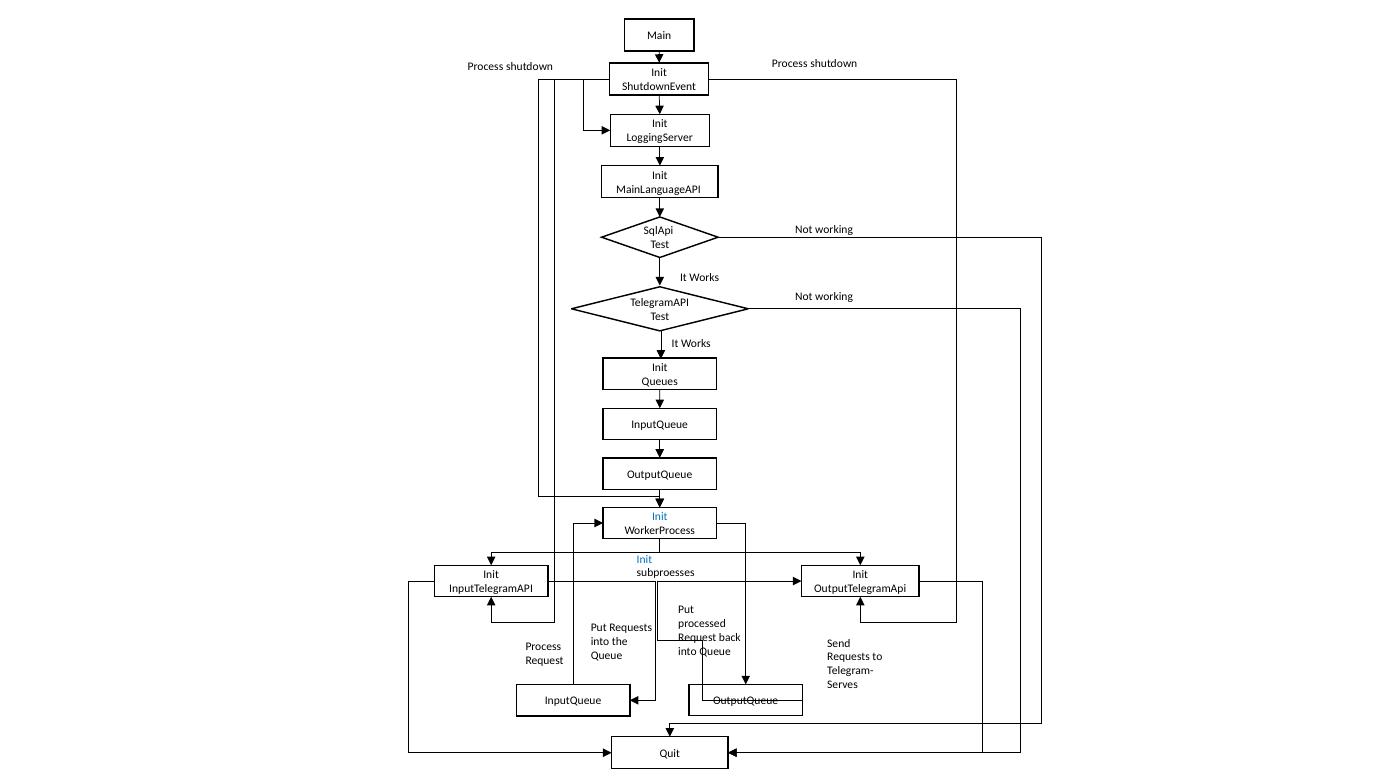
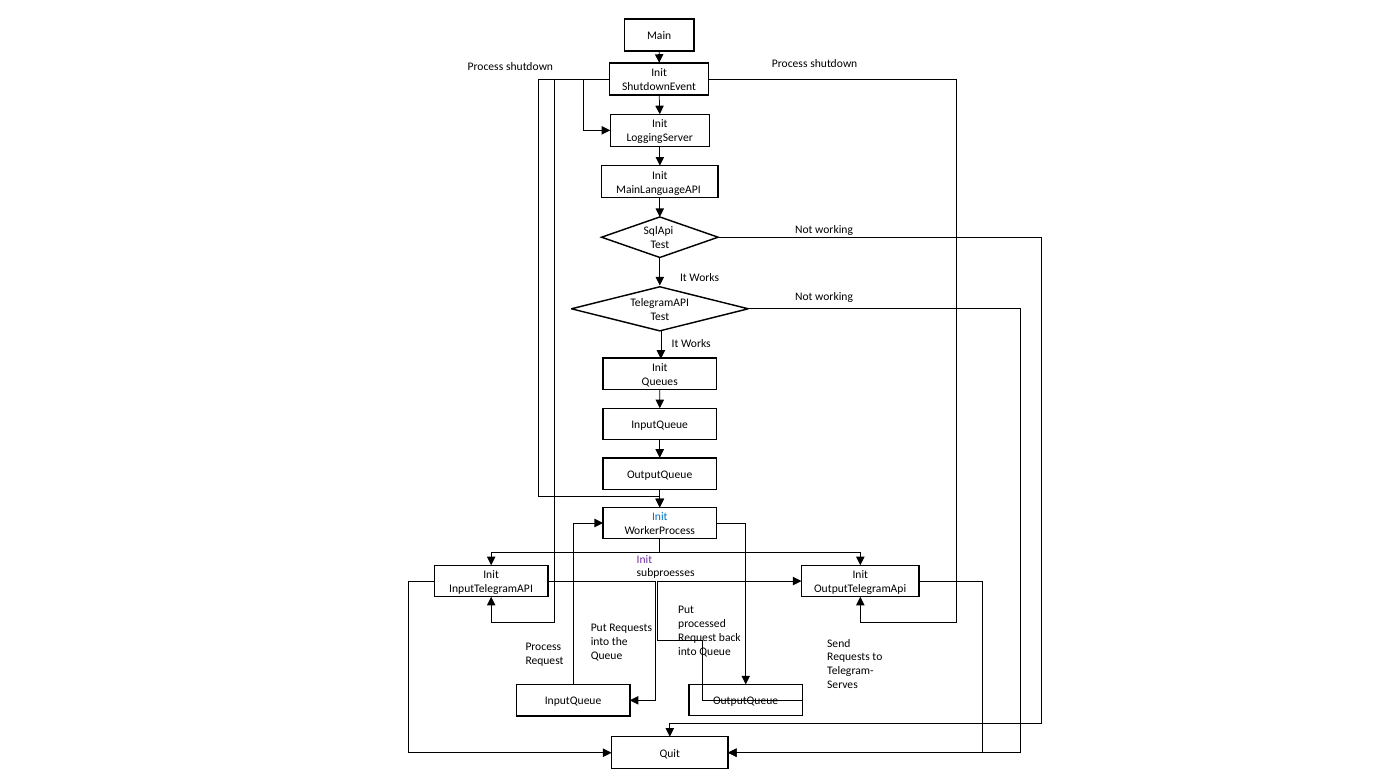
Init colour: blue -> purple (644, 559)
